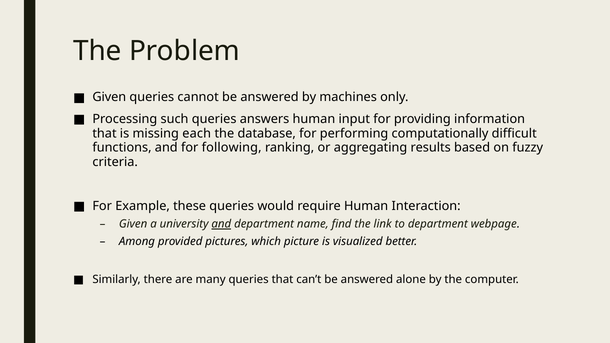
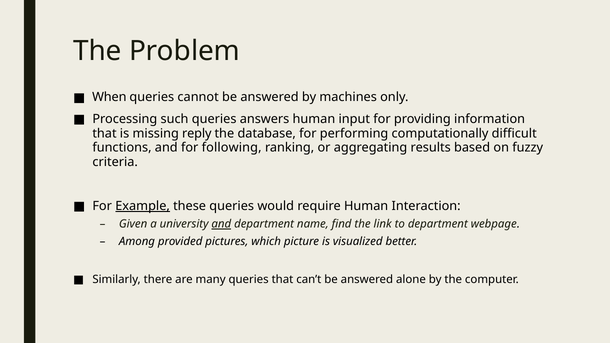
Given: Given -> When (109, 97)
each: each -> reply (197, 133)
Example underline: none -> present (143, 206)
